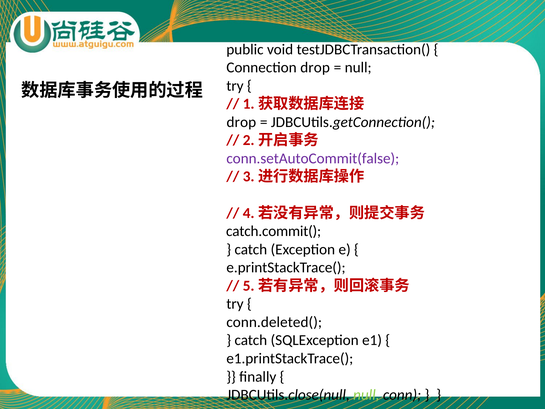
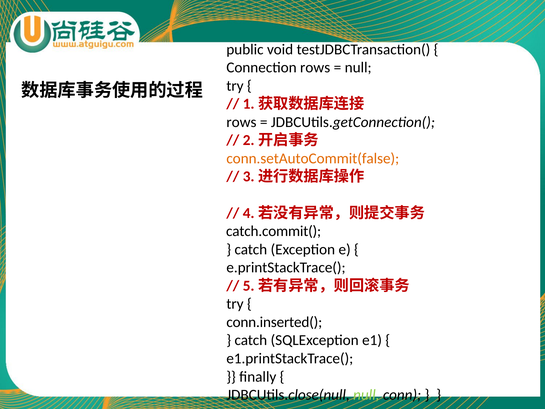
Connection drop: drop -> rows (315, 68)
drop: drop -> rows (241, 122)
conn.setAutoCommit(false colour: purple -> orange (313, 158)
conn.deleted(: conn.deleted( -> conn.inserted( (274, 322)
